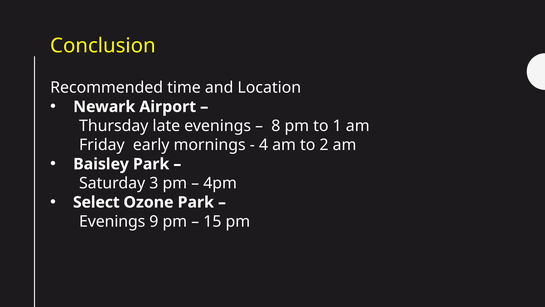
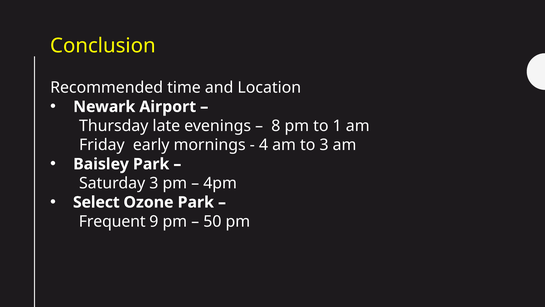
to 2: 2 -> 3 (324, 145)
Evenings: Evenings -> Frequent (112, 221)
15: 15 -> 50 (212, 221)
